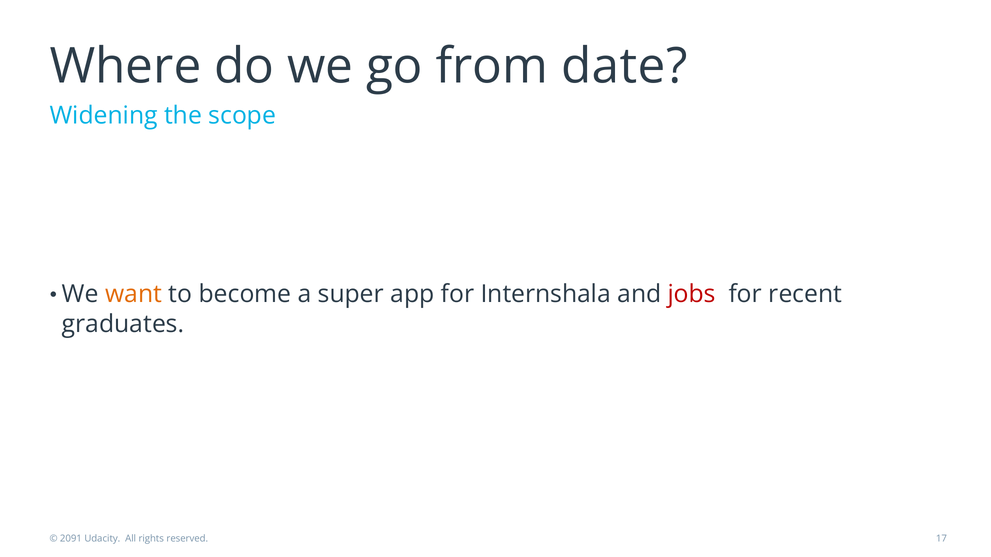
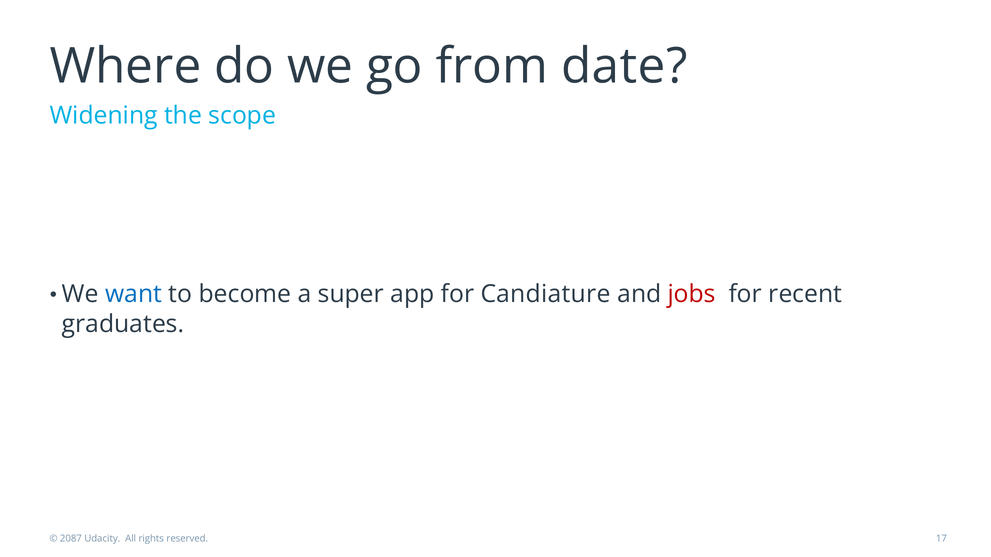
want colour: orange -> blue (134, 294)
Internshala: Internshala -> Candiature (546, 294)
2091: 2091 -> 2087 (71, 539)
